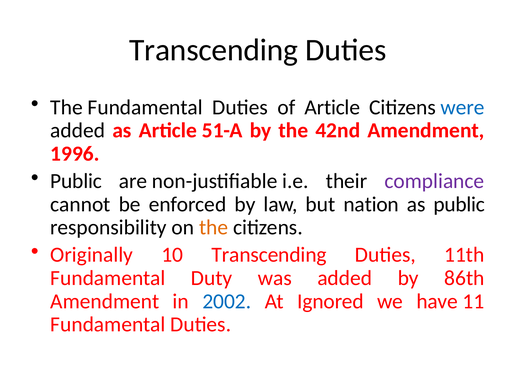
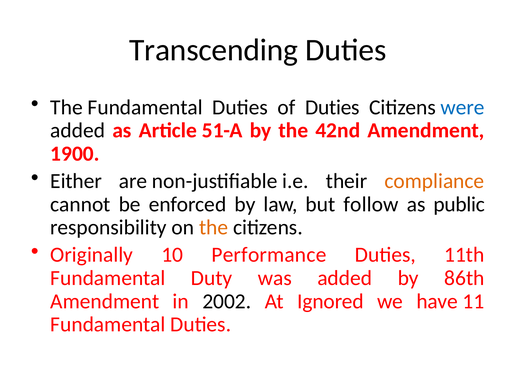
of Article: Article -> Duties (332, 107)
1996: 1996 -> 1900 (75, 154)
Public: Public -> Either (76, 181)
compliance colour: purple -> orange (434, 181)
nation: nation -> follow (371, 204)
10 Transcending: Transcending -> Performance (269, 255)
2002 colour: blue -> black (227, 301)
